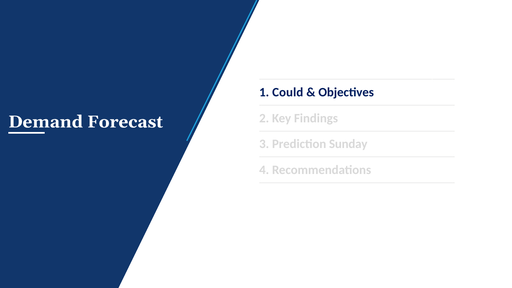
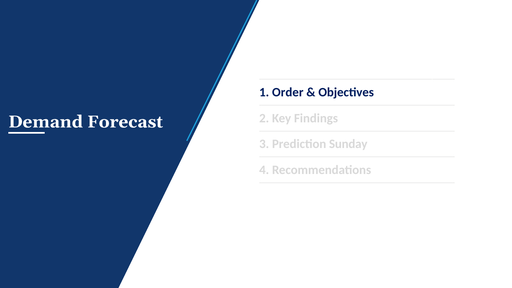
Could: Could -> Order (288, 92)
